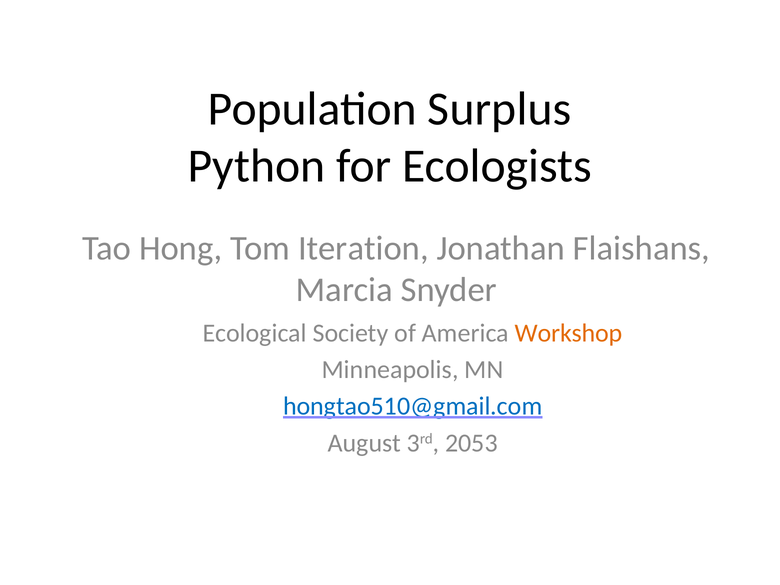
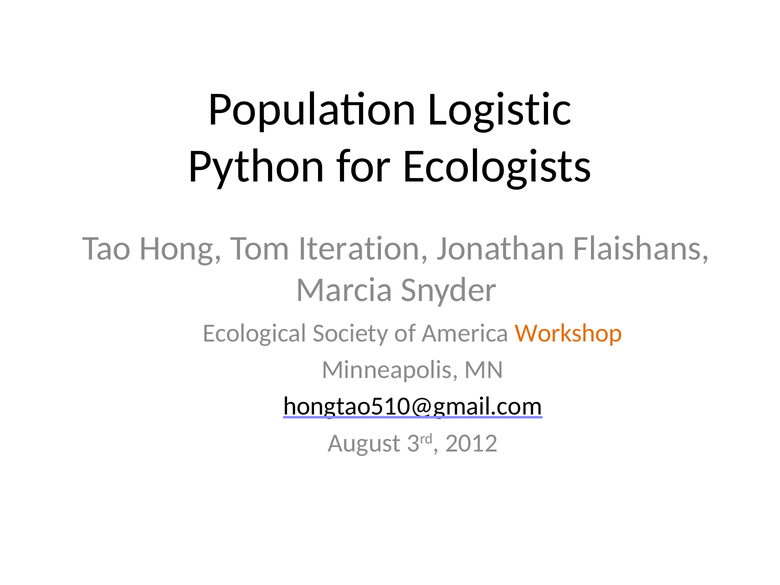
Surplus: Surplus -> Logistic (500, 109)
hongtao510@gmail.com colour: blue -> black (413, 406)
2053: 2053 -> 2012 (471, 443)
